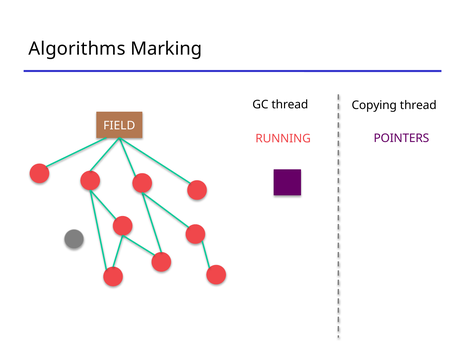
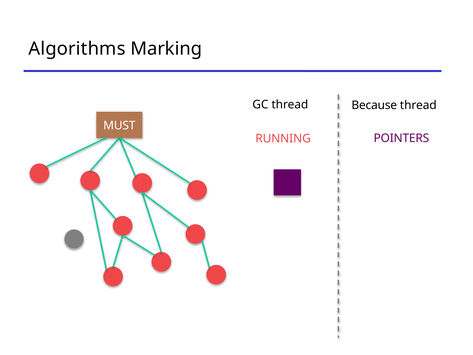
Copying: Copying -> Because (374, 105)
FIELD: FIELD -> MUST (119, 126)
